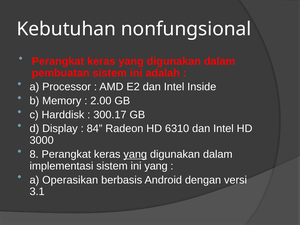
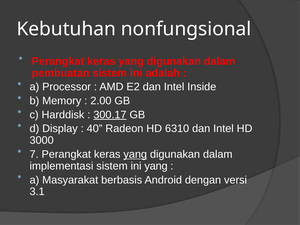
300.17 underline: none -> present (110, 115)
84: 84 -> 40 (95, 129)
8: 8 -> 7 (34, 154)
Operasikan: Operasikan -> Masyarakat (70, 180)
